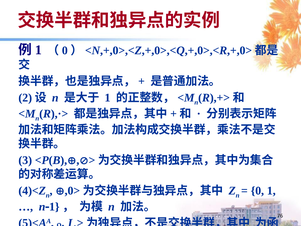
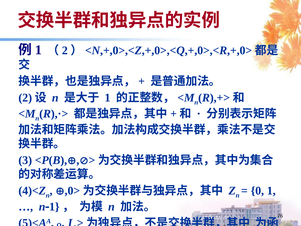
0: 0 -> 2 (65, 50)
